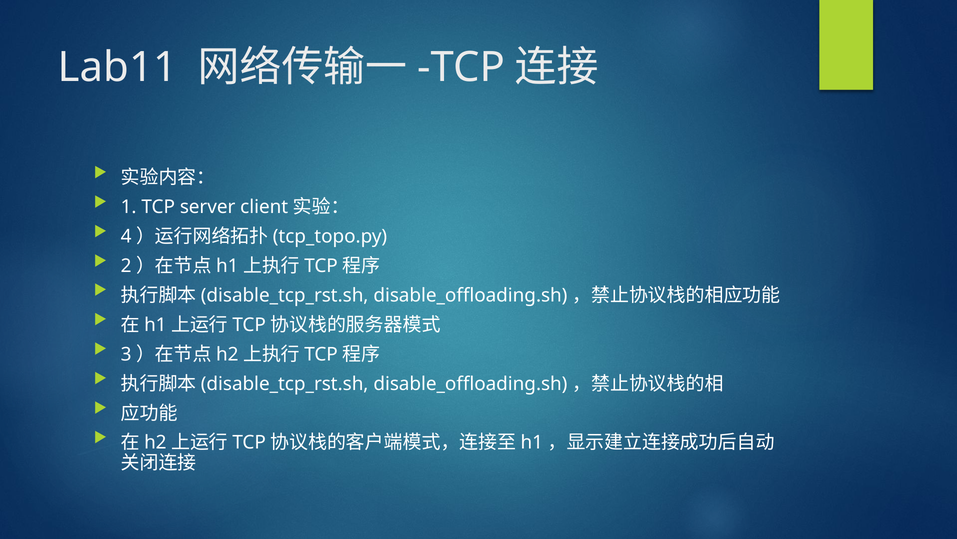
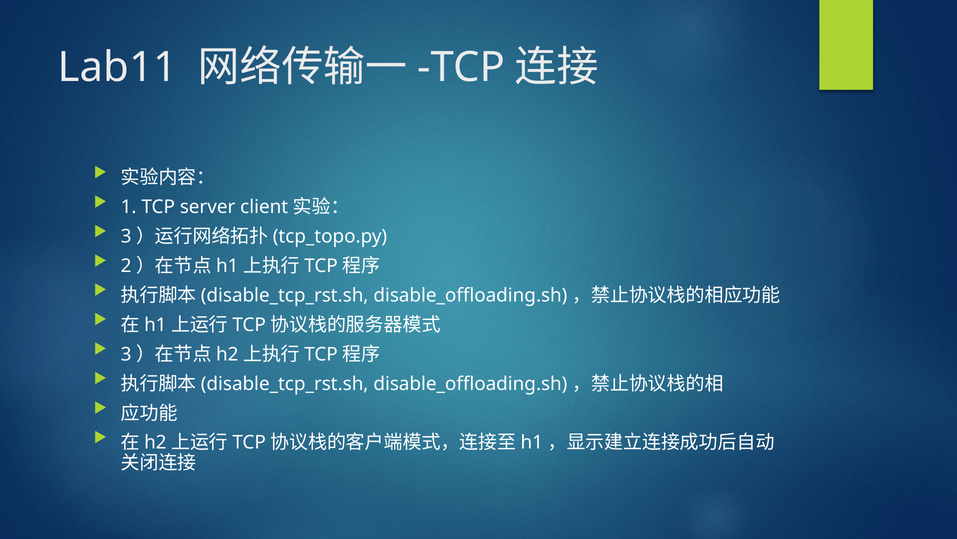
4: 4 -> 3 (126, 236)
